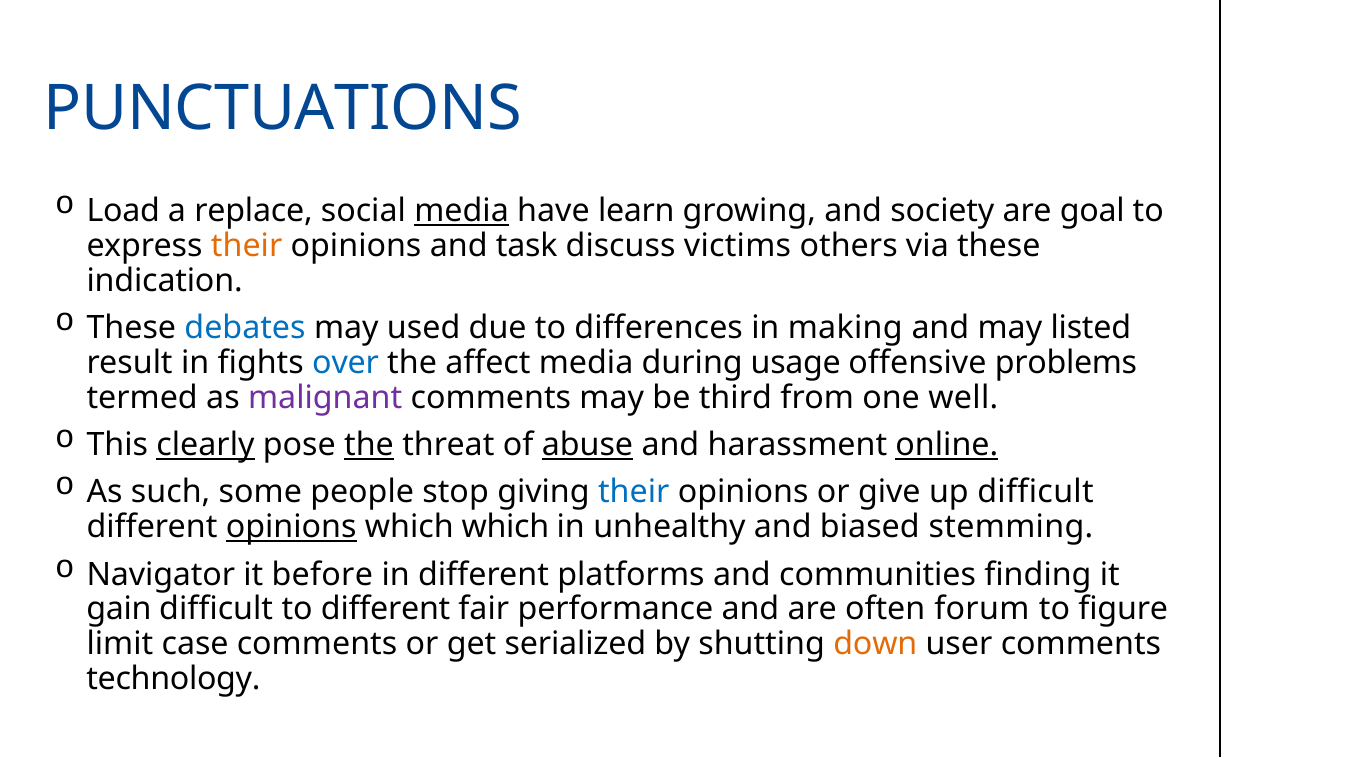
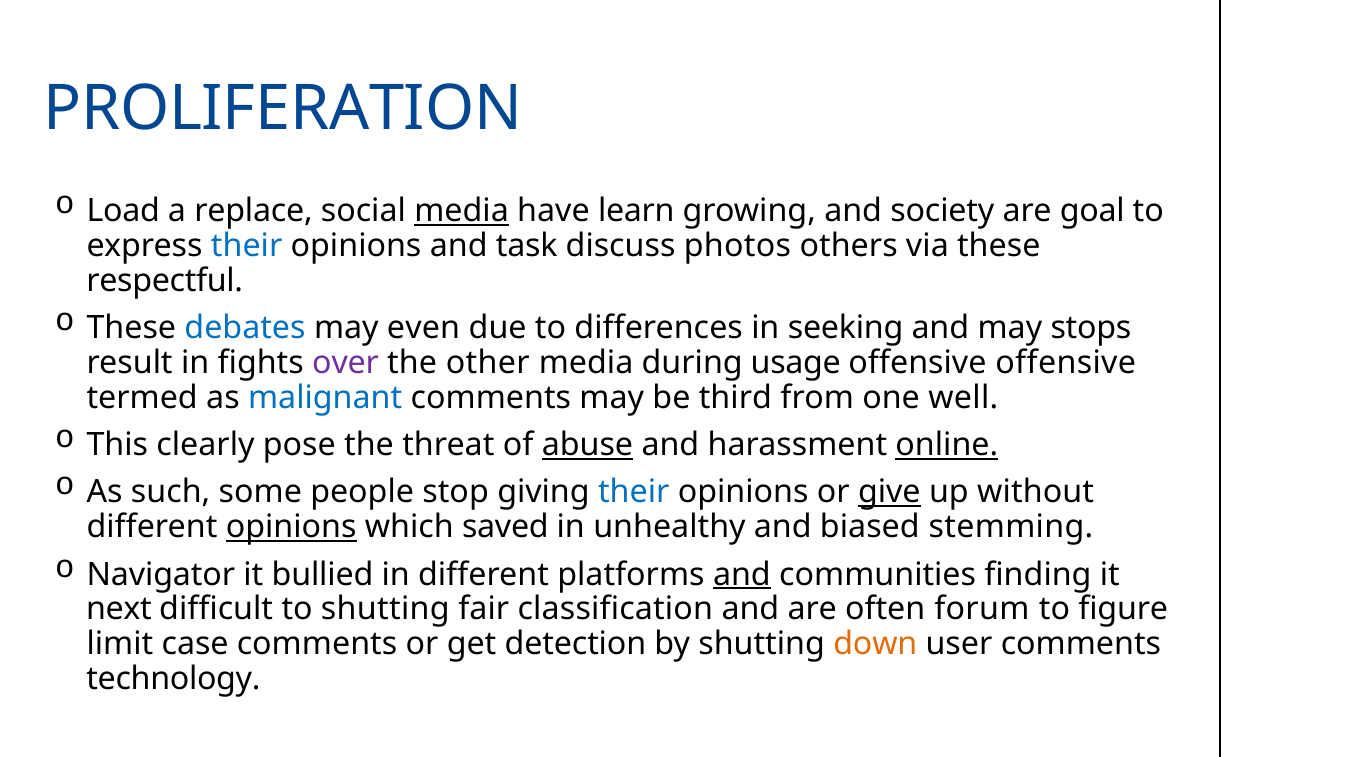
PUNCTUATIONS: PUNCTUATIONS -> PROLIFERATION (283, 109)
their colour: orange -> blue (247, 246)
victims: victims -> photos (737, 246)
indication: indication -> respectful (165, 280)
used: used -> even (424, 328)
making: making -> seeking (846, 328)
listed: listed -> stops (1091, 328)
over colour: blue -> purple (346, 362)
affect: affect -> other (488, 362)
offensive problems: problems -> offensive (1066, 362)
malignant colour: purple -> blue (325, 397)
clearly underline: present -> none (205, 445)
the underline: present -> none (369, 445)
give underline: none -> present (889, 492)
up difficult: difficult -> without (1036, 492)
which which: which -> saved (505, 527)
before: before -> bullied (322, 574)
and underline: none -> present (742, 574)
gain: gain -> next (119, 609)
to different: different -> shutting (385, 609)
performance: performance -> classification (615, 609)
serialized: serialized -> detection (575, 644)
